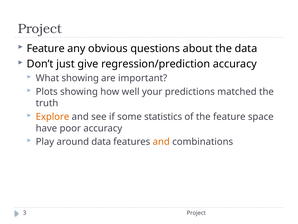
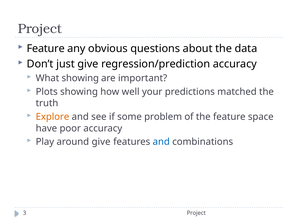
statistics: statistics -> problem (163, 117)
around data: data -> give (101, 141)
and colour: orange -> blue (161, 141)
